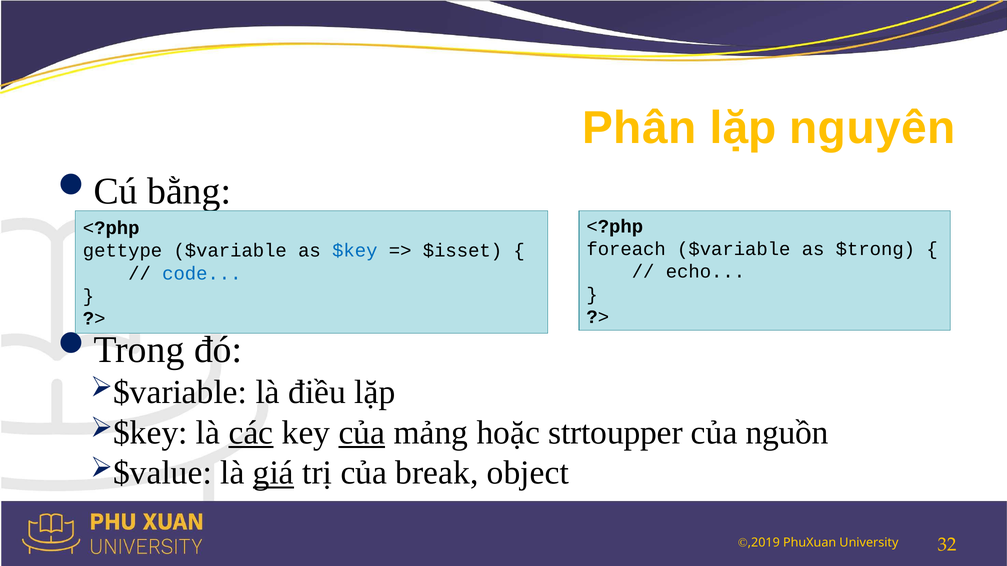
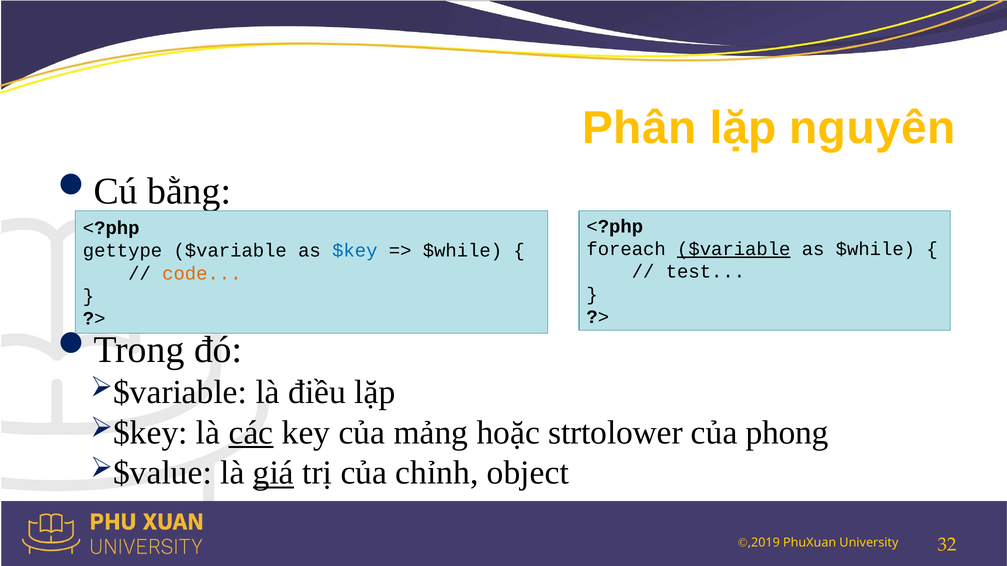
$variable underline: none -> present (734, 249)
as $trong: $trong -> $while (875, 249)
$isset: $isset -> $while (462, 251)
echo: echo -> test (705, 272)
code colour: blue -> orange (202, 274)
của underline: present -> none (362, 433)
strtoupper: strtoupper -> strtolower (616, 433)
nguồn: nguồn -> phong (787, 433)
break: break -> chỉnh (437, 473)
